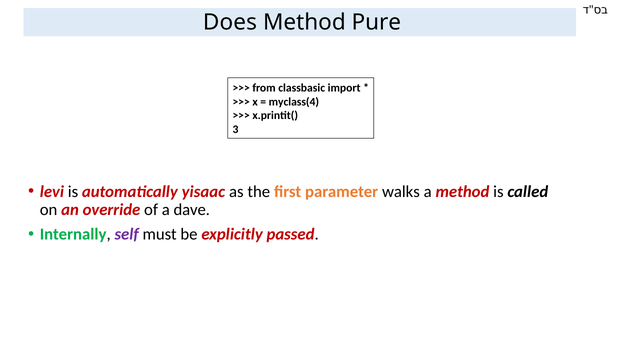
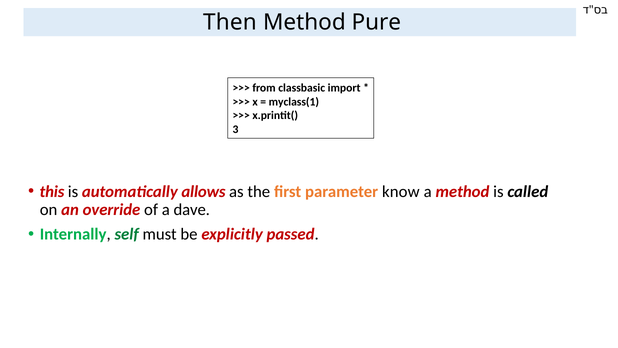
Does: Does -> Then (230, 22)
myclass(4: myclass(4 -> myclass(1 (294, 102)
levi: levi -> this (52, 191)
yisaac: yisaac -> allows (203, 191)
walks: walks -> know (401, 191)
self colour: purple -> green (127, 234)
